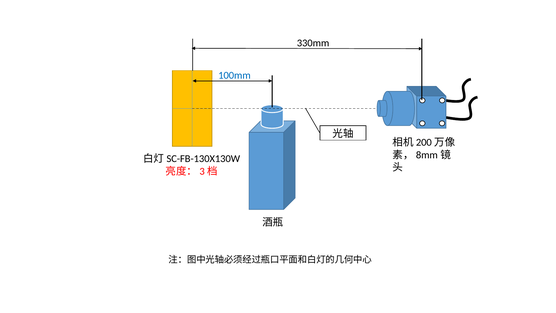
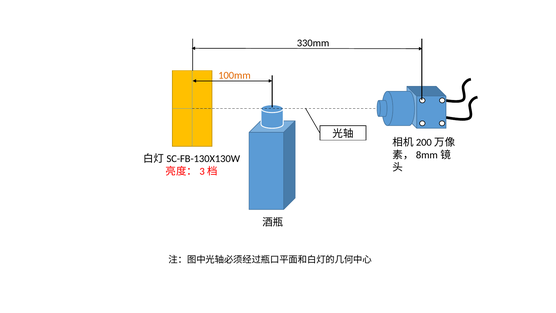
100mm colour: blue -> orange (234, 75)
